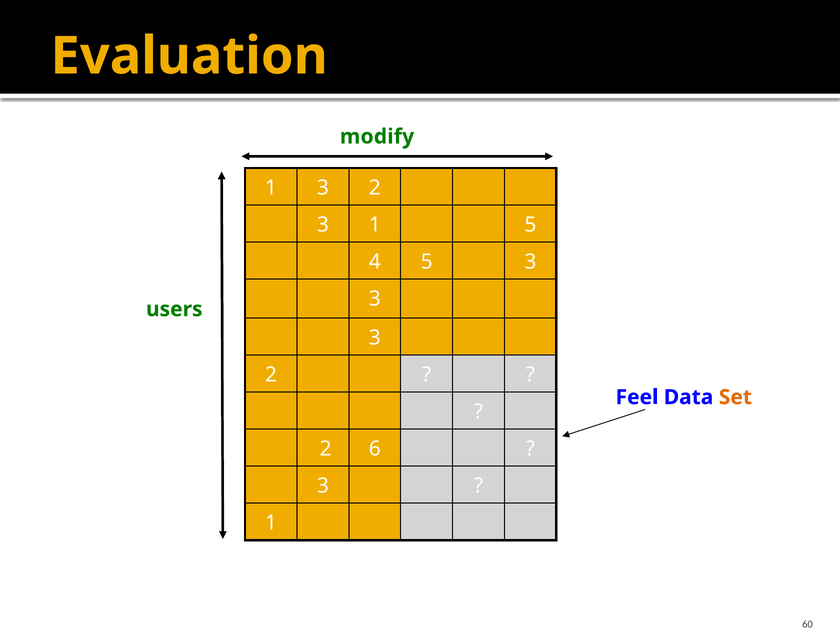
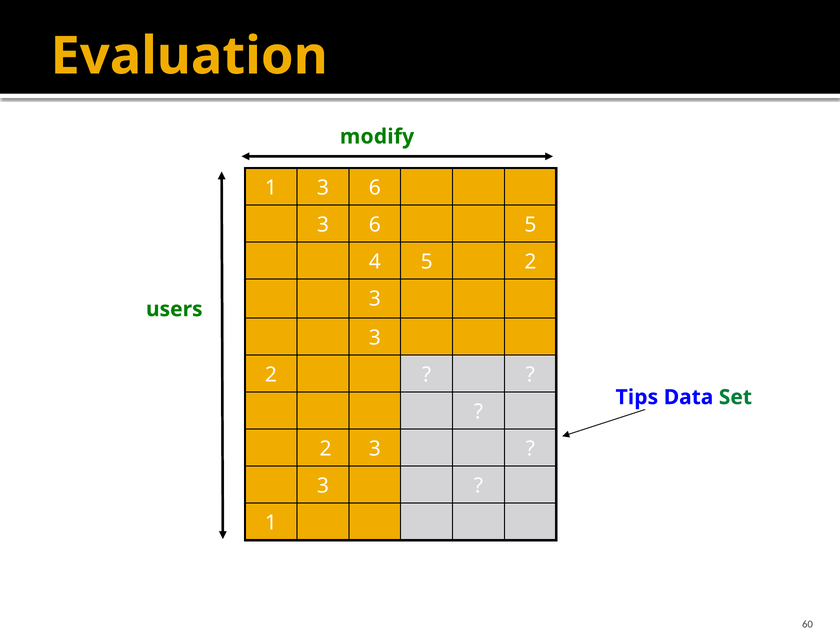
1 3 2: 2 -> 6 (375, 188)
1: 1 -> 6 (375, 225)
5 3: 3 -> 2 (530, 262)
Feel: Feel -> Tips (637, 397)
Set colour: orange -> green (735, 397)
6: 6 -> 3 (375, 449)
